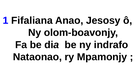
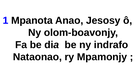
Fifaliana: Fifaliana -> Mpanota (32, 20)
